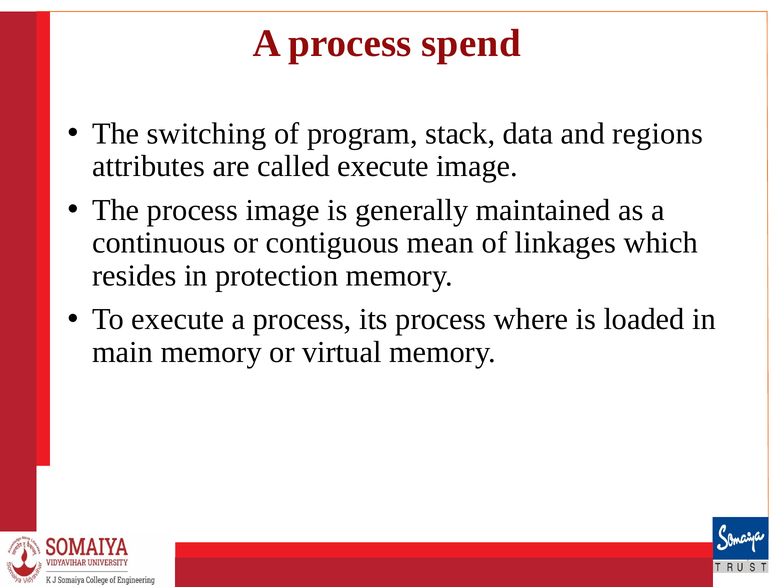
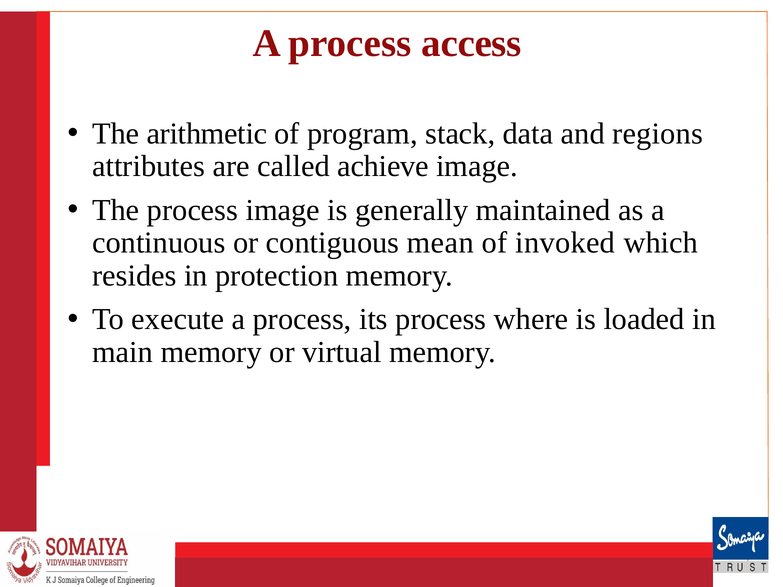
spend: spend -> access (471, 43)
switching: switching -> arithmetic (207, 134)
called execute: execute -> achieve (383, 166)
linkages: linkages -> invoked (565, 243)
